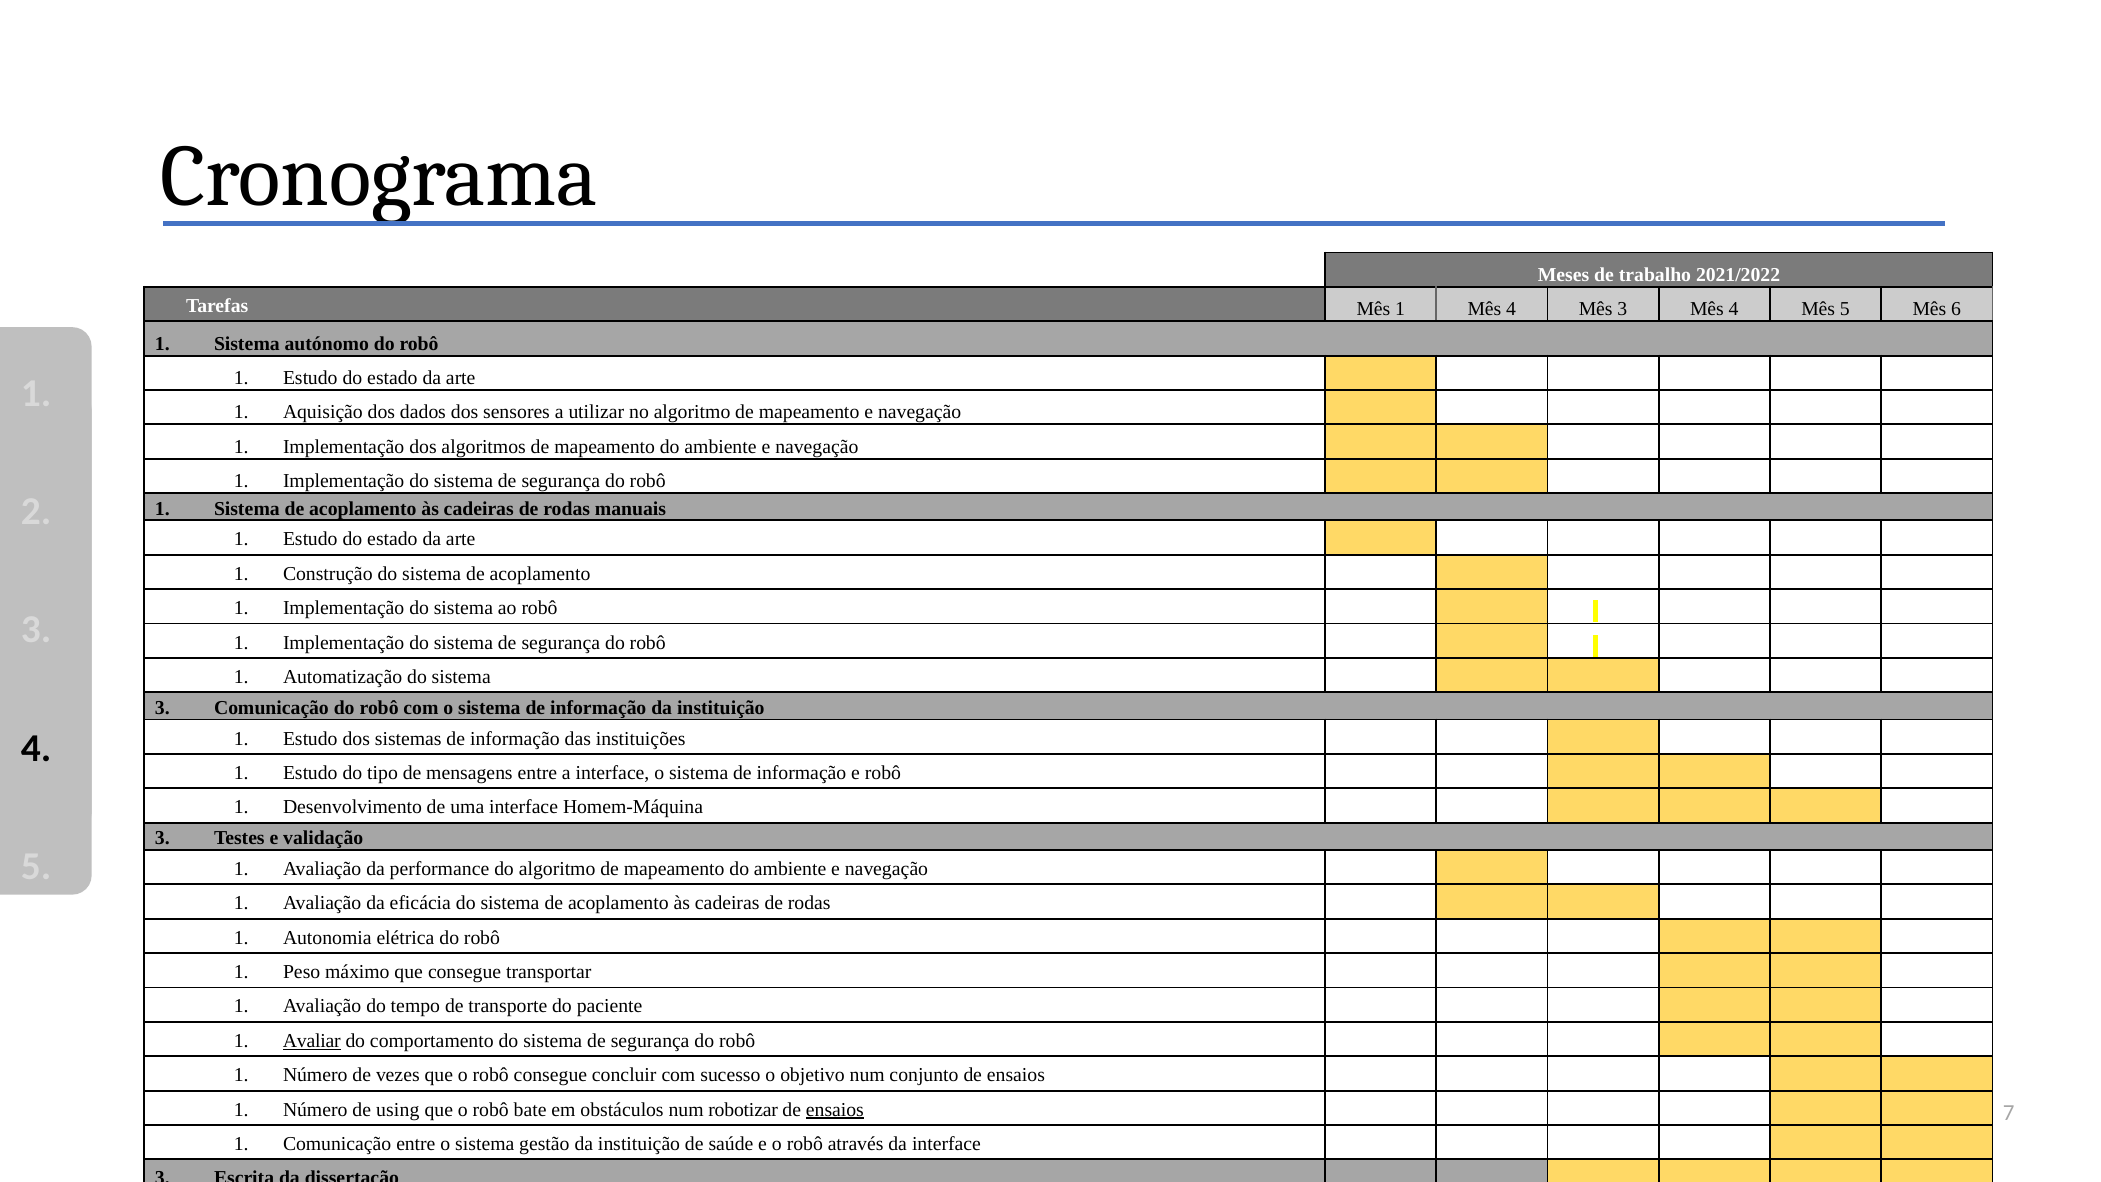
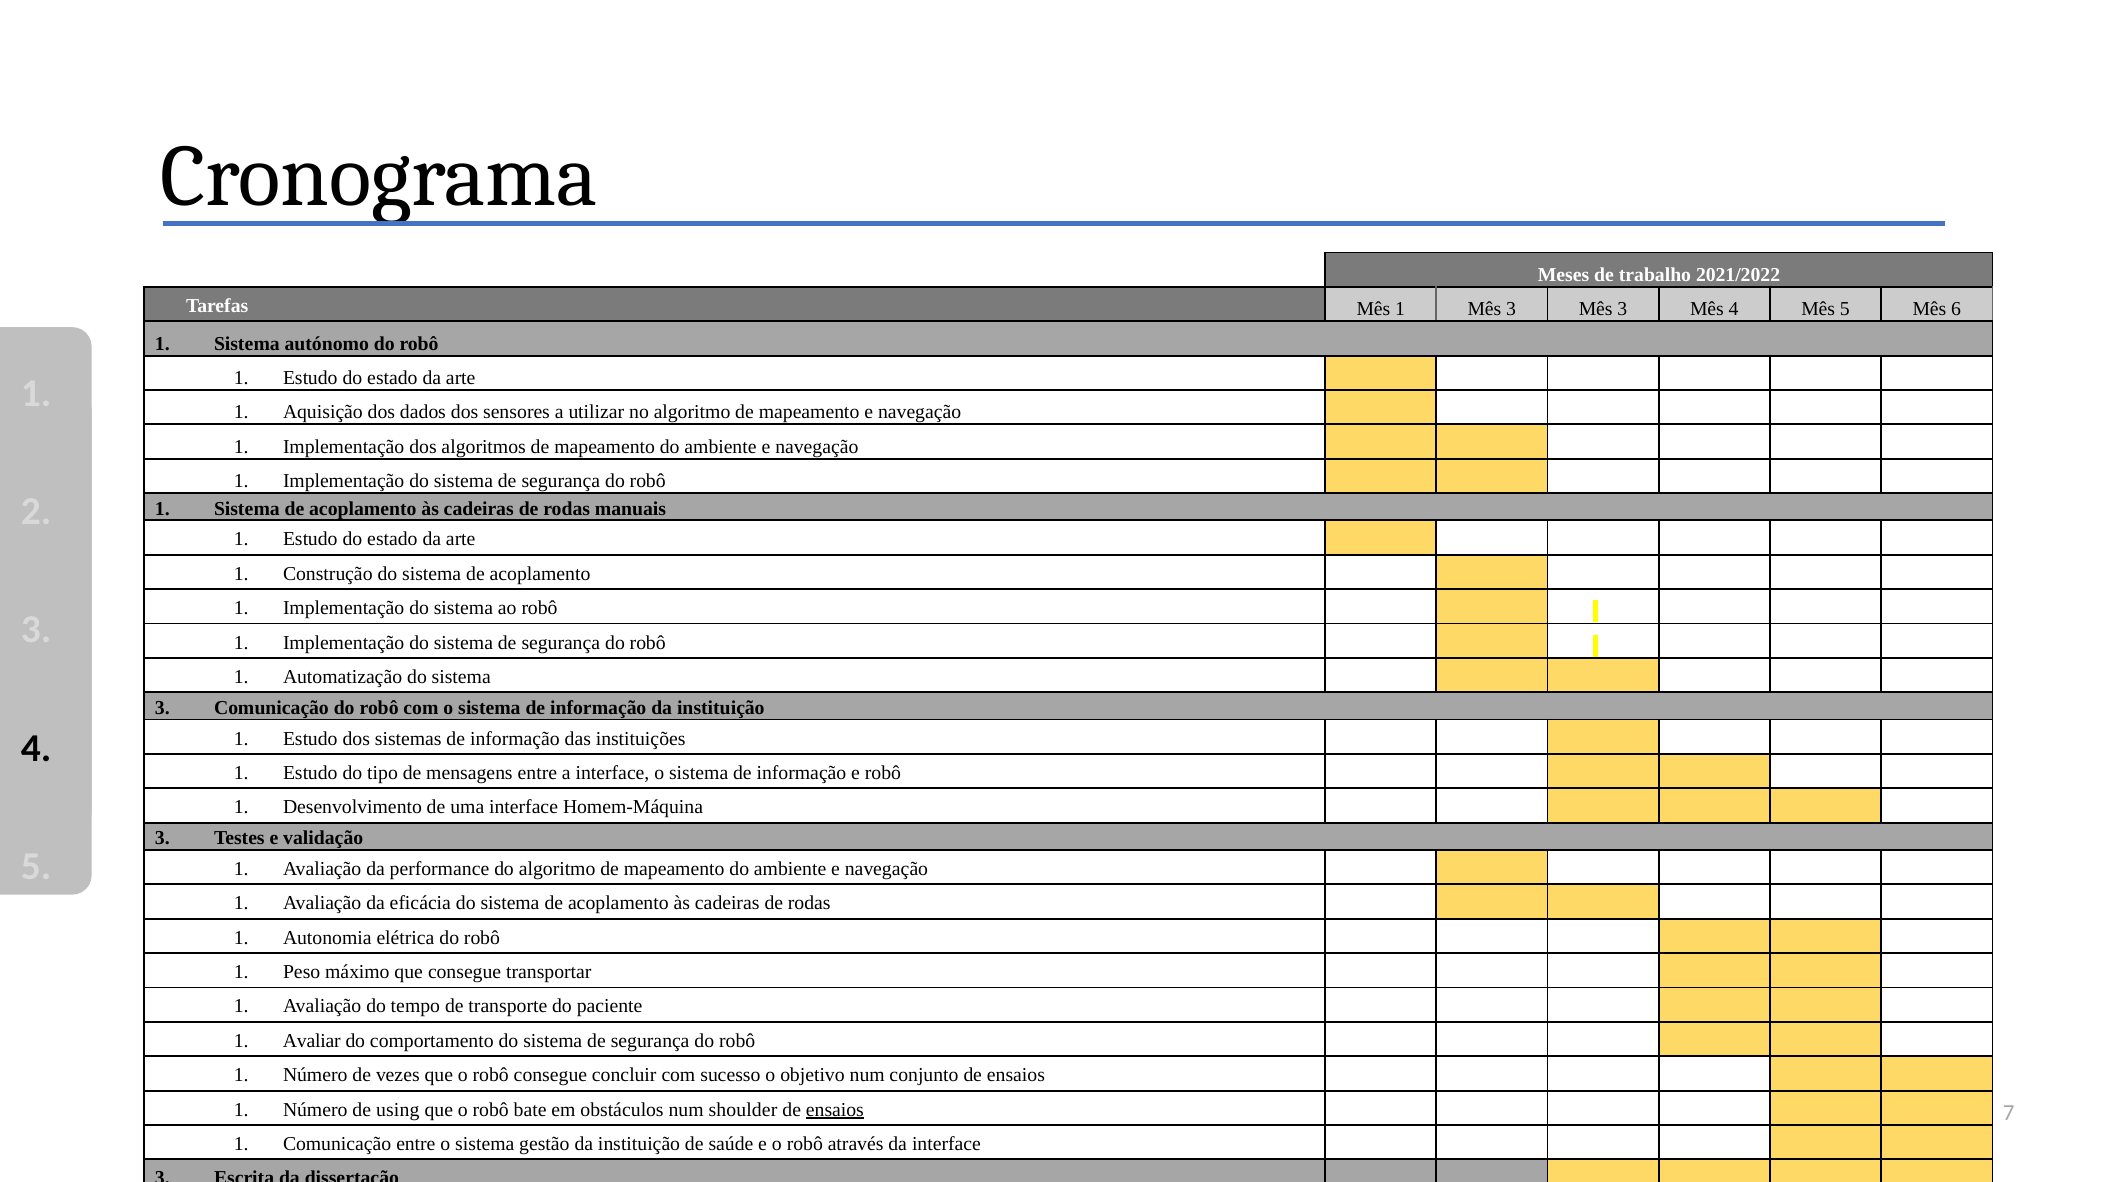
1 Mês 4: 4 -> 3 (1511, 309)
Avaliar underline: present -> none (312, 1041)
robotizar: robotizar -> shoulder (743, 1109)
